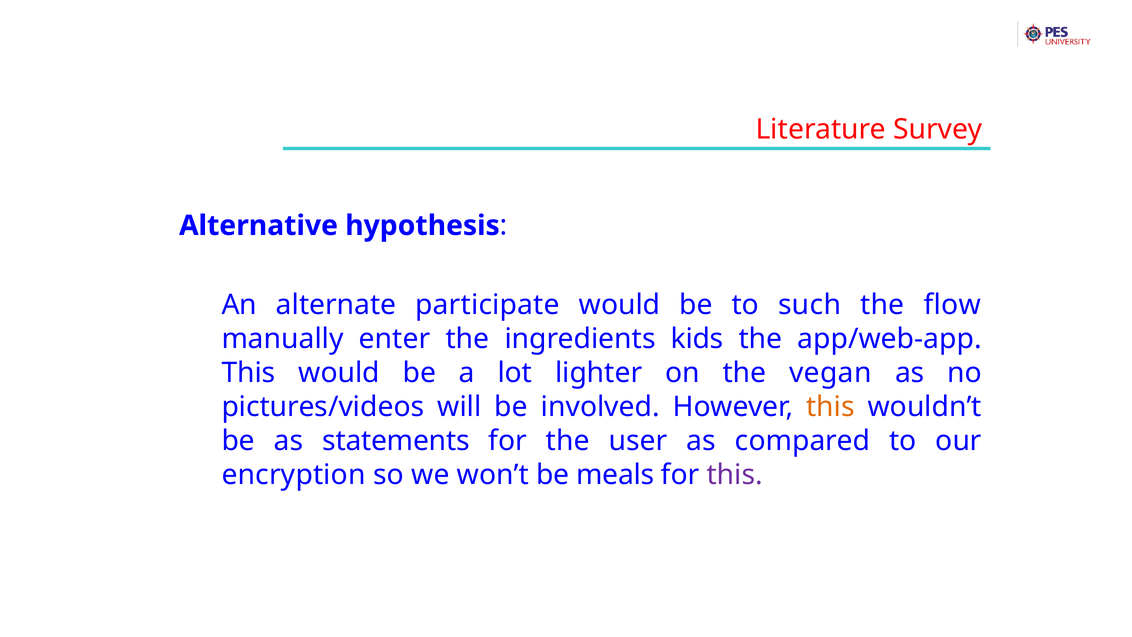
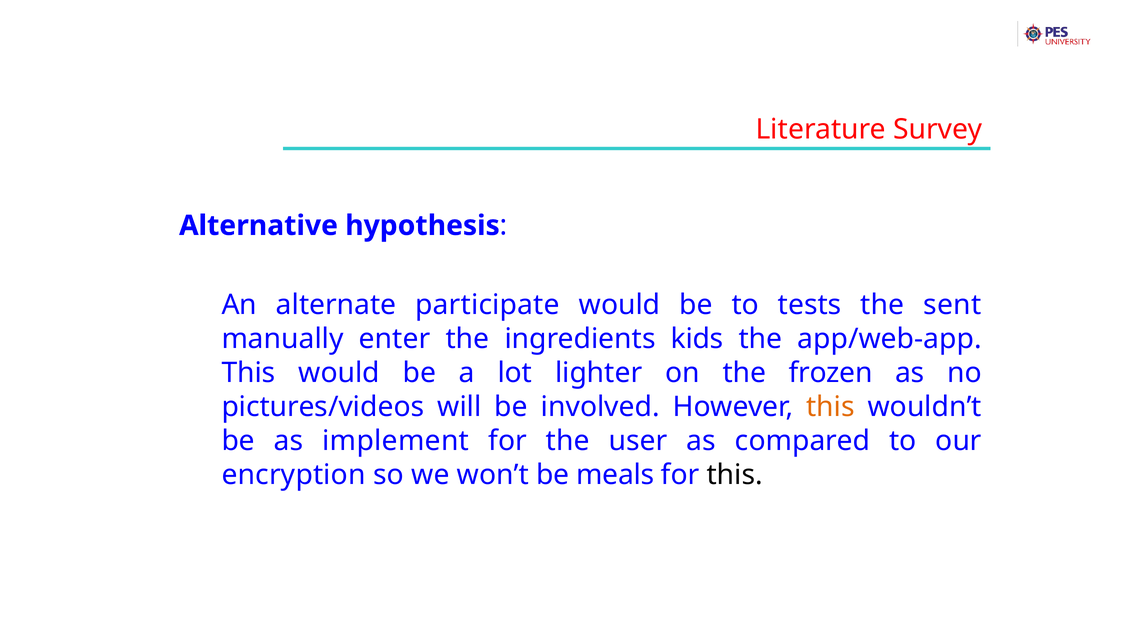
such: such -> tests (810, 305)
flow: flow -> sent (952, 305)
vegan: vegan -> frozen (831, 373)
statements: statements -> implement (396, 441)
this colour: purple -> black (735, 475)
